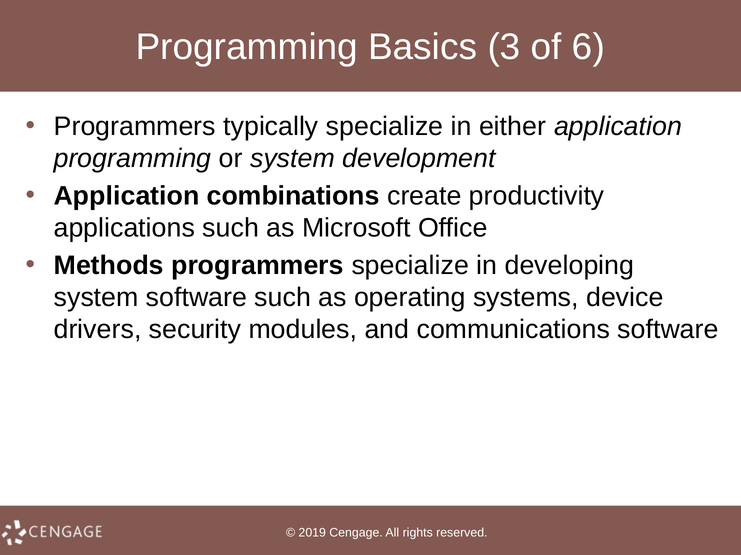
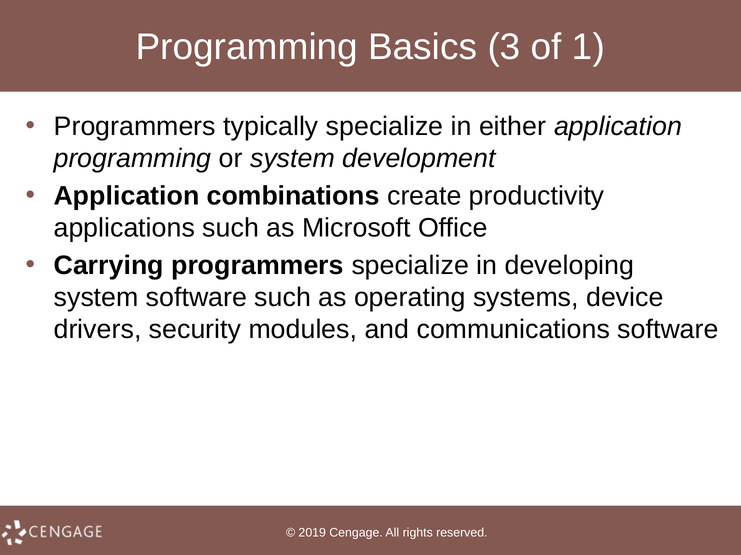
6: 6 -> 1 (588, 47)
Methods: Methods -> Carrying (109, 266)
